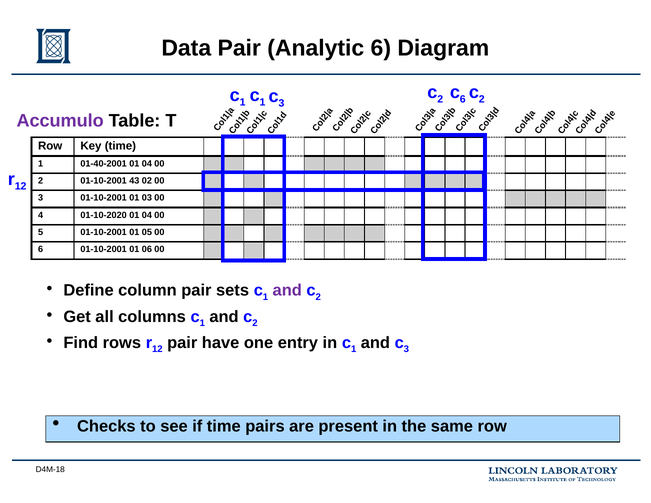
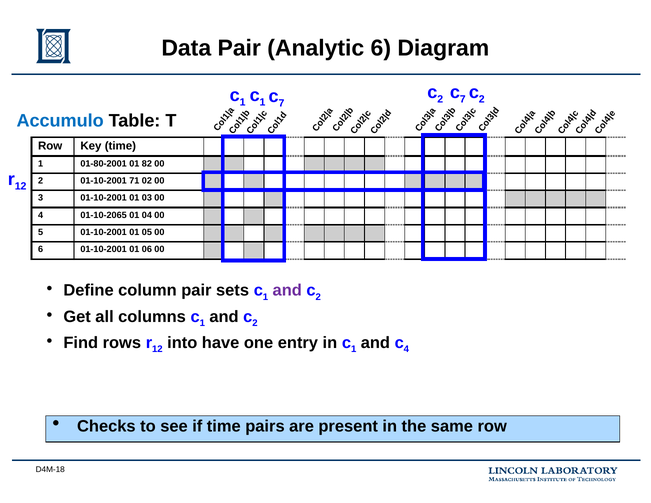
6: 6 -> 7 (463, 99)
3: 3 -> 7 (282, 103)
Accumulo colour: purple -> blue (60, 121)
01-40-2001: 01-40-2001 -> 01-80-2001 (104, 164)
04: 04 -> 82 (147, 164)
43: 43 -> 71 (134, 181)
01-10-2020: 01-10-2020 -> 01-10-2065 (104, 215)
pair: pair -> into (182, 343)
and c 3: 3 -> 4 (406, 349)
